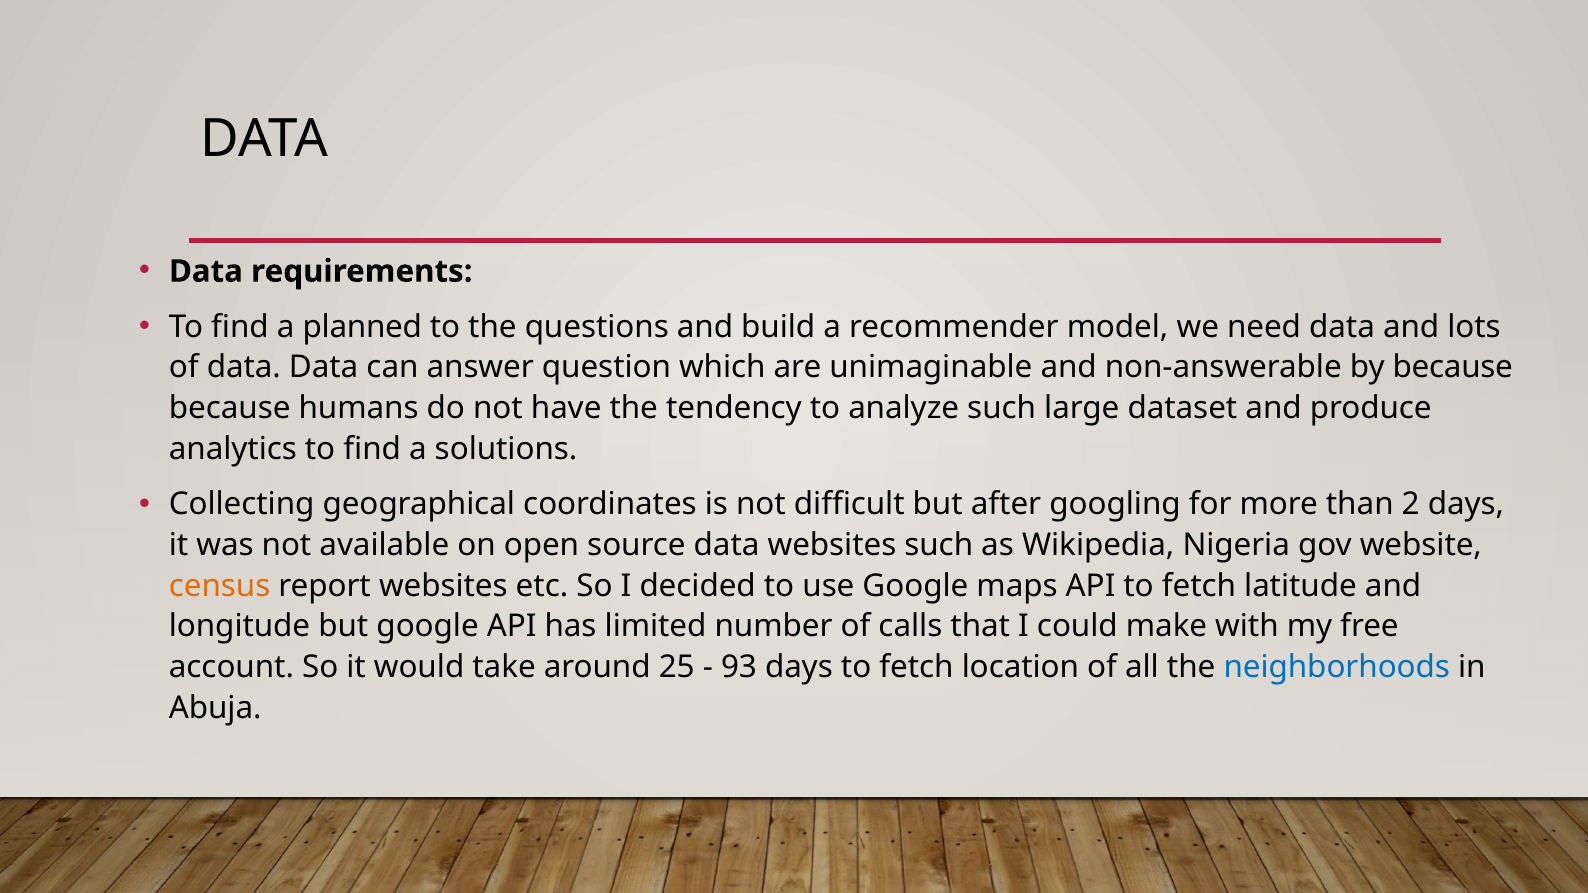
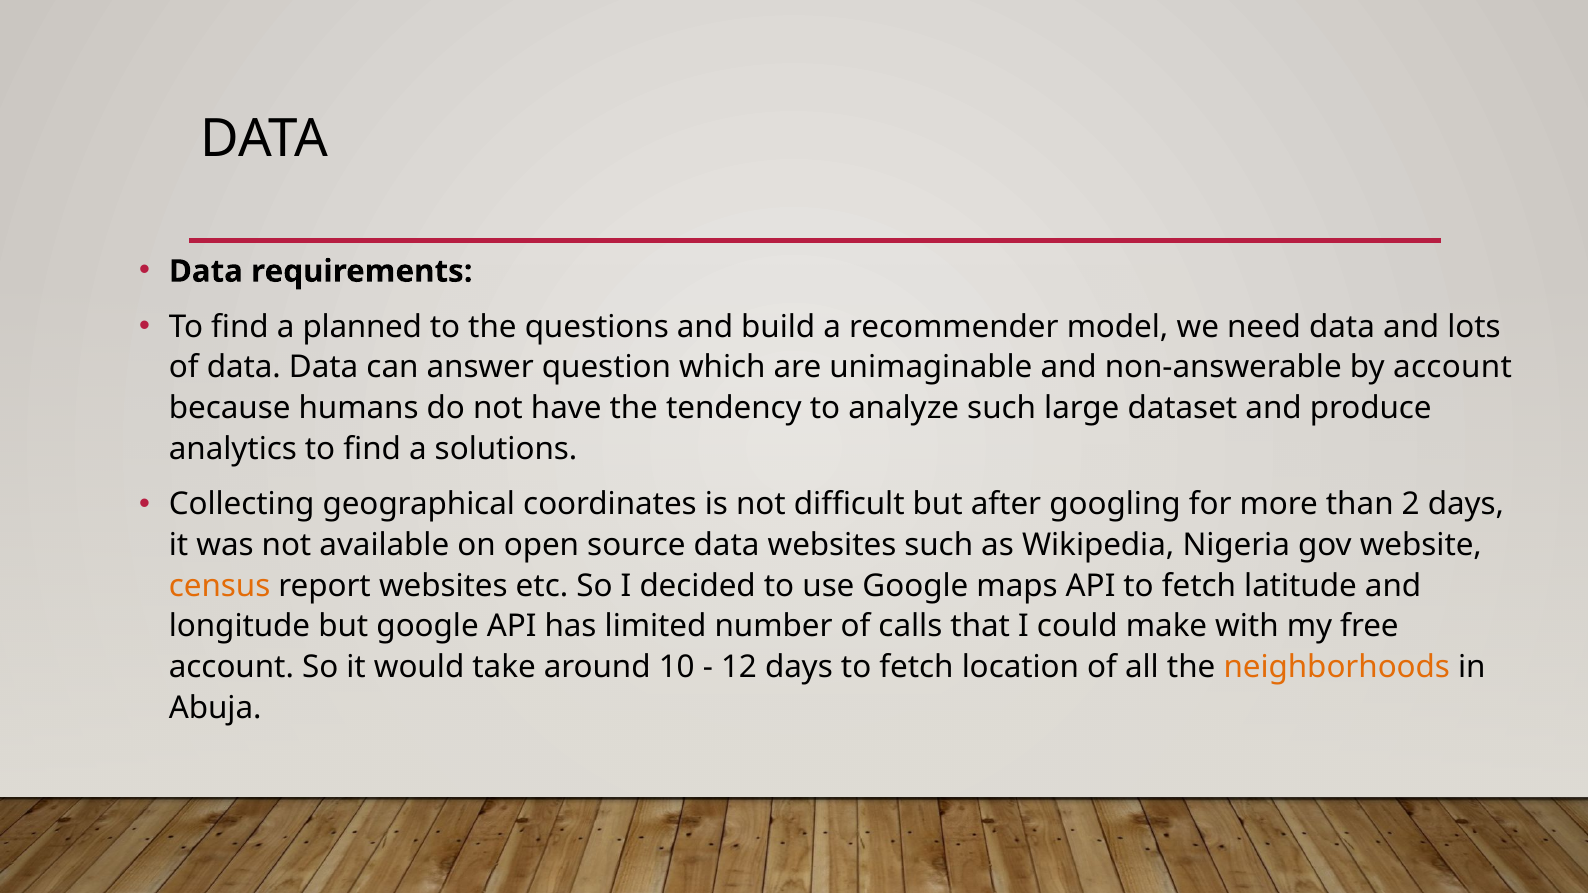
by because: because -> account (1452, 368)
25: 25 -> 10 (677, 667)
93: 93 -> 12 (739, 667)
neighborhoods colour: blue -> orange (1337, 667)
